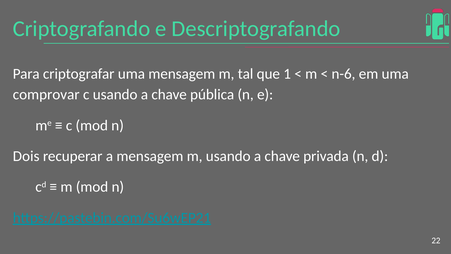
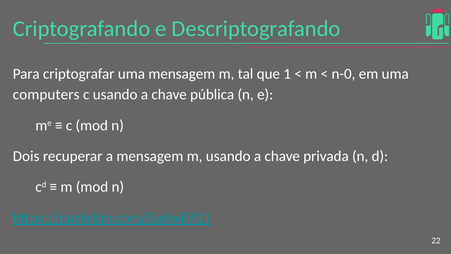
n-6: n-6 -> n-0 (343, 74)
comprovar: comprovar -> computers (46, 94)
